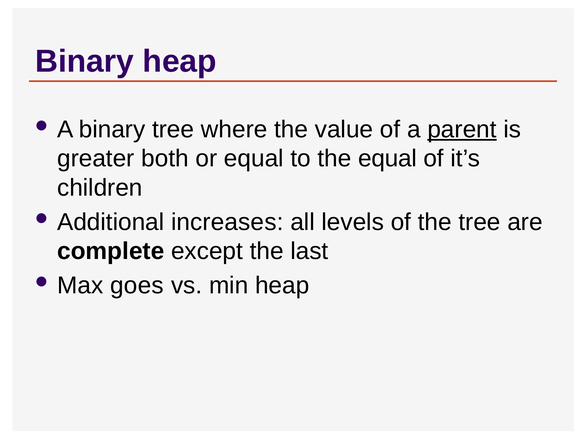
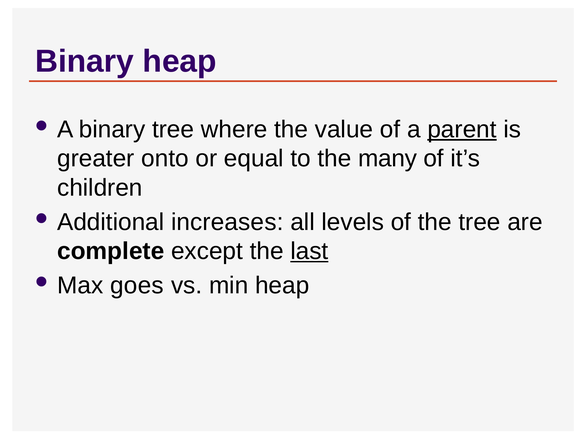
both: both -> onto (165, 159)
the equal: equal -> many (388, 159)
last underline: none -> present (309, 252)
